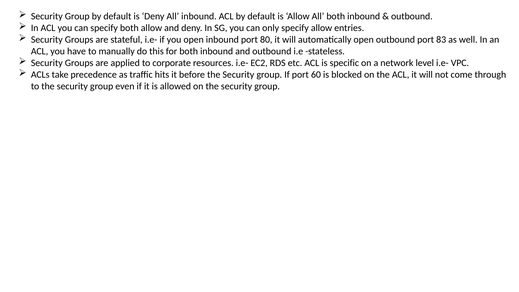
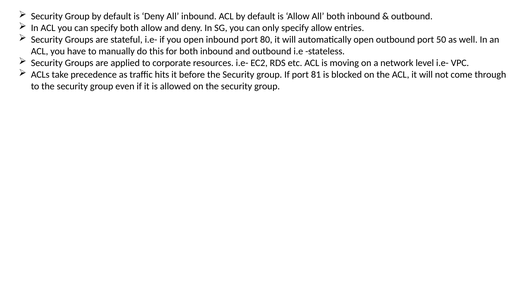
83: 83 -> 50 (441, 40)
specific: specific -> moving (344, 63)
60: 60 -> 81 (316, 75)
